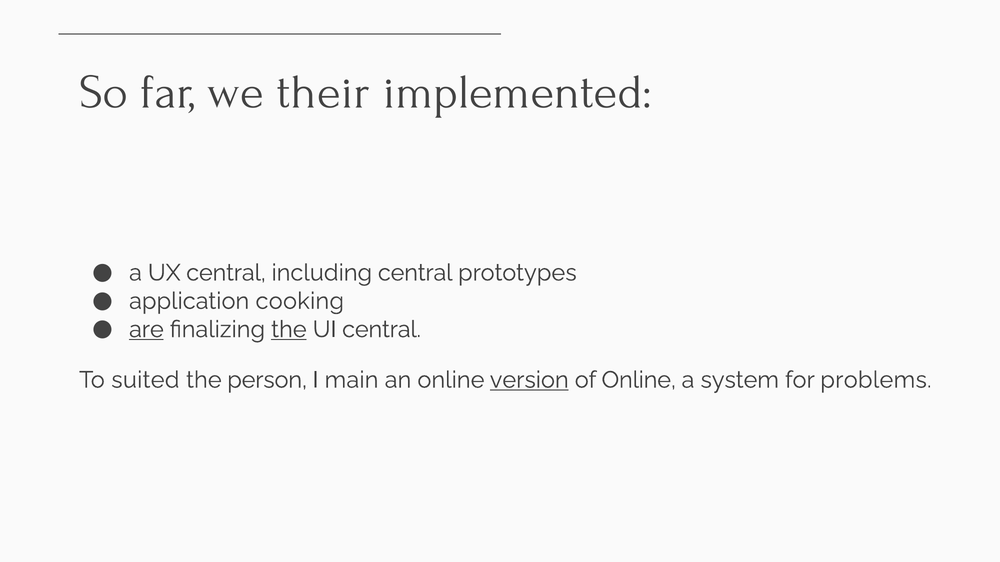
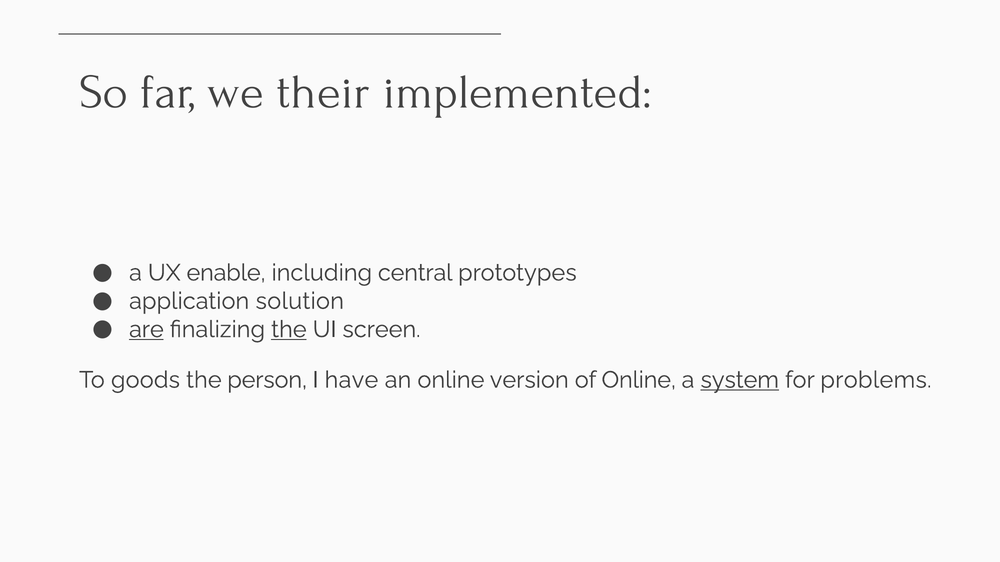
UX central: central -> enable (226, 273)
cooking: cooking -> solution (300, 301)
UI central: central -> screen (381, 330)
suited: suited -> goods (145, 380)
main: main -> have (351, 380)
version underline: present -> none (529, 380)
system underline: none -> present (740, 380)
